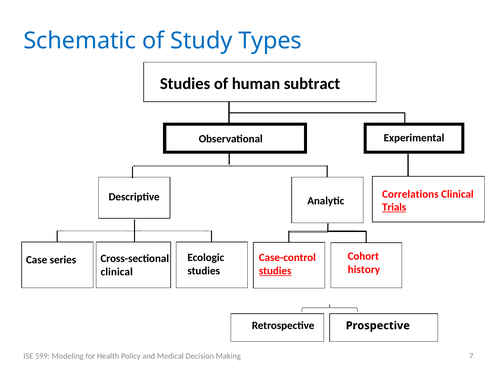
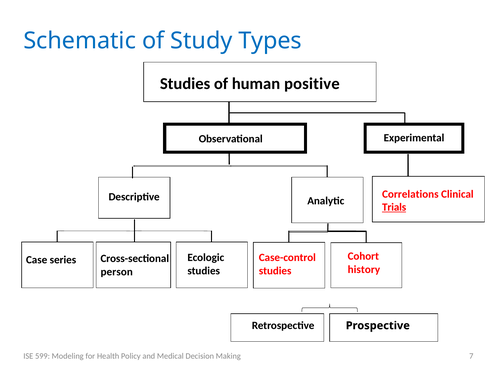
subtract: subtract -> positive (312, 83)
studies underline: present -> none (275, 271)
clinical: clinical -> person (117, 272)
